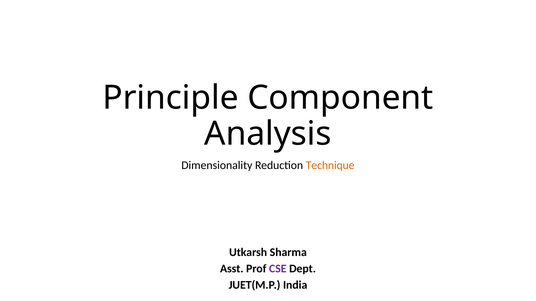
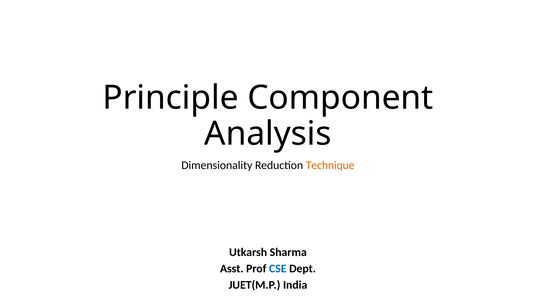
CSE colour: purple -> blue (278, 269)
